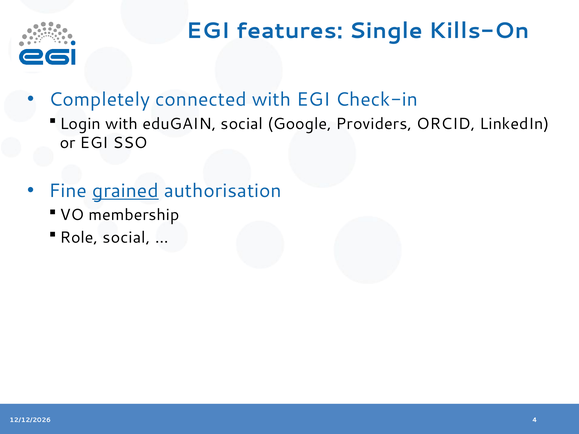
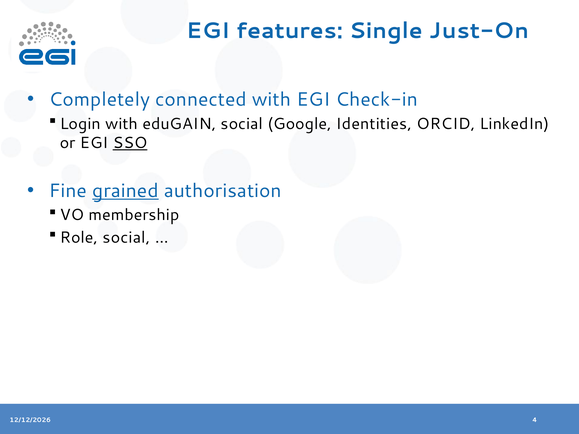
Kills-On: Kills-On -> Just-On (479, 31)
Providers: Providers -> Identities (374, 124)
SSO underline: none -> present (130, 143)
